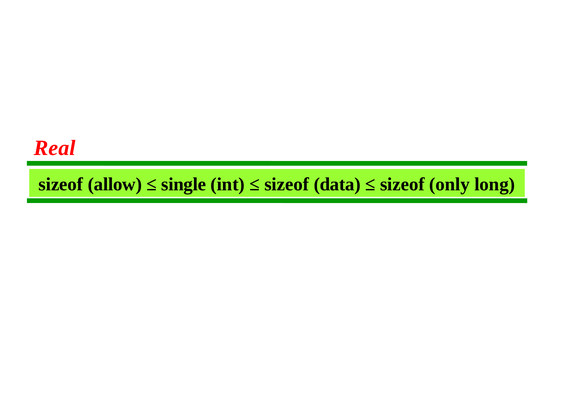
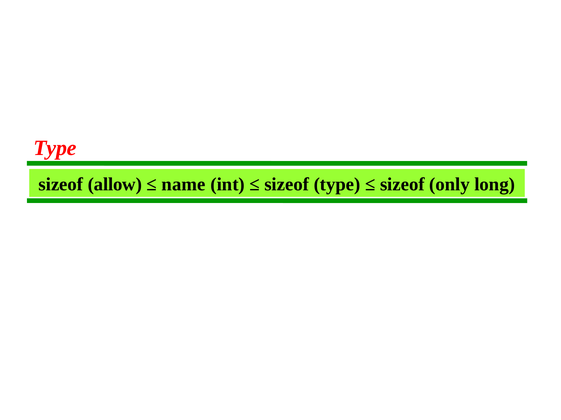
Real: Real -> Type (55, 148)
single: single -> name (184, 185)
sizeof data: data -> type (337, 185)
